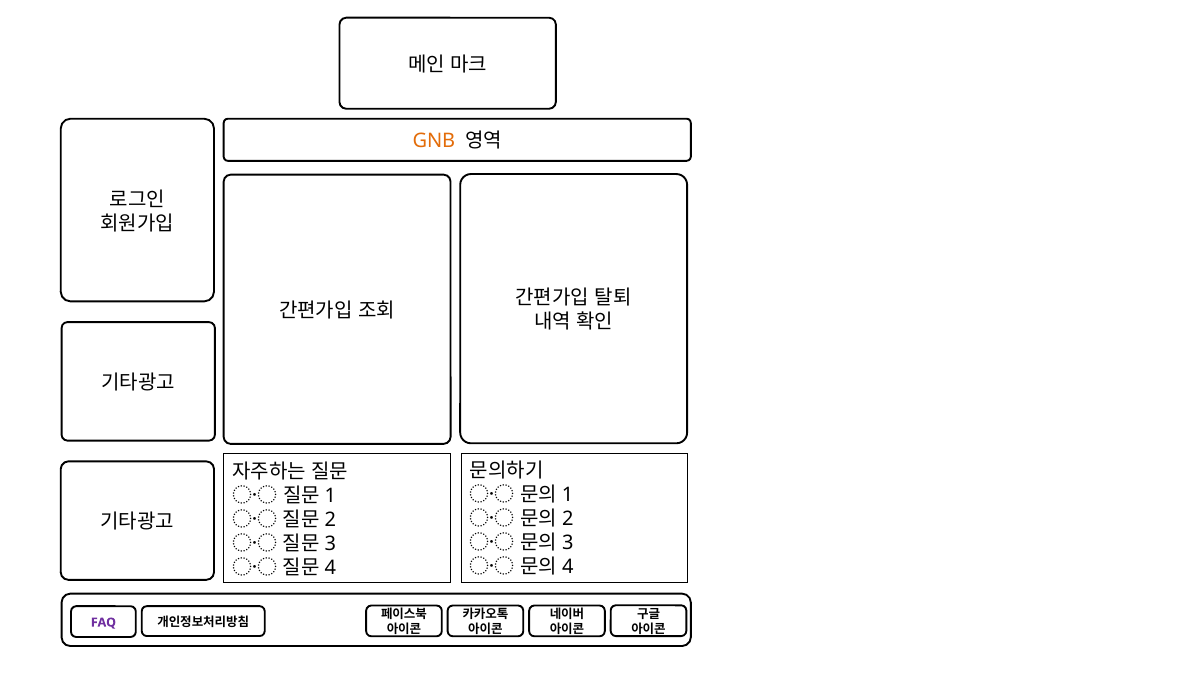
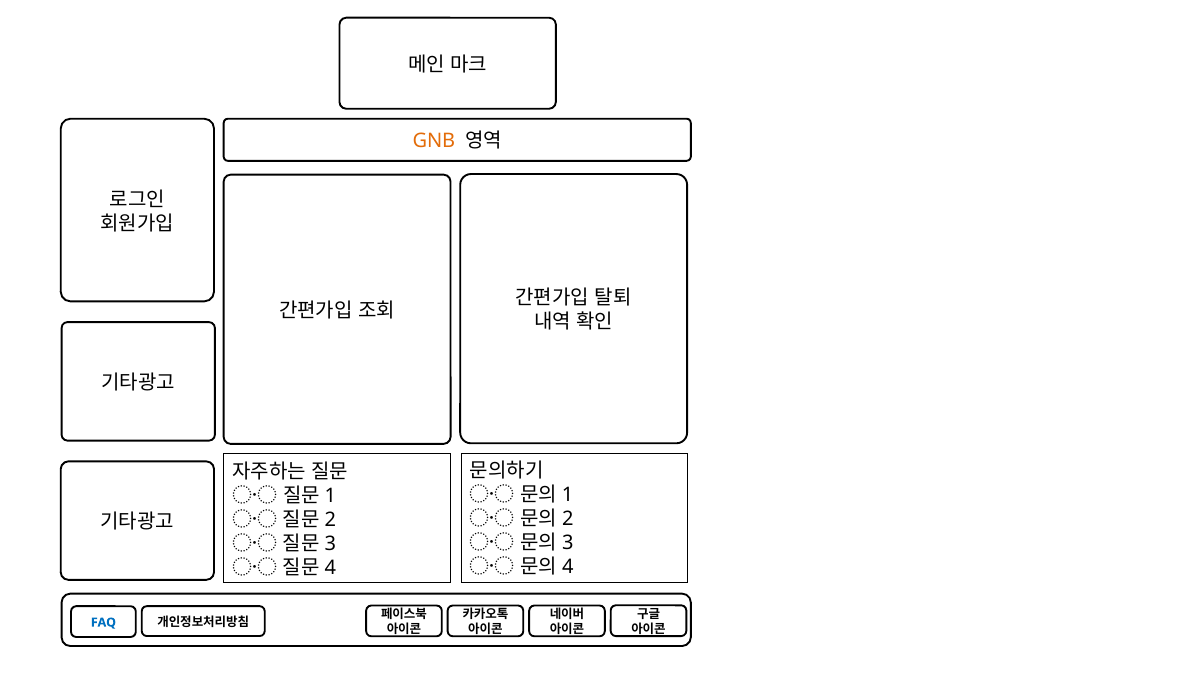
FAQ colour: purple -> blue (103, 623)
